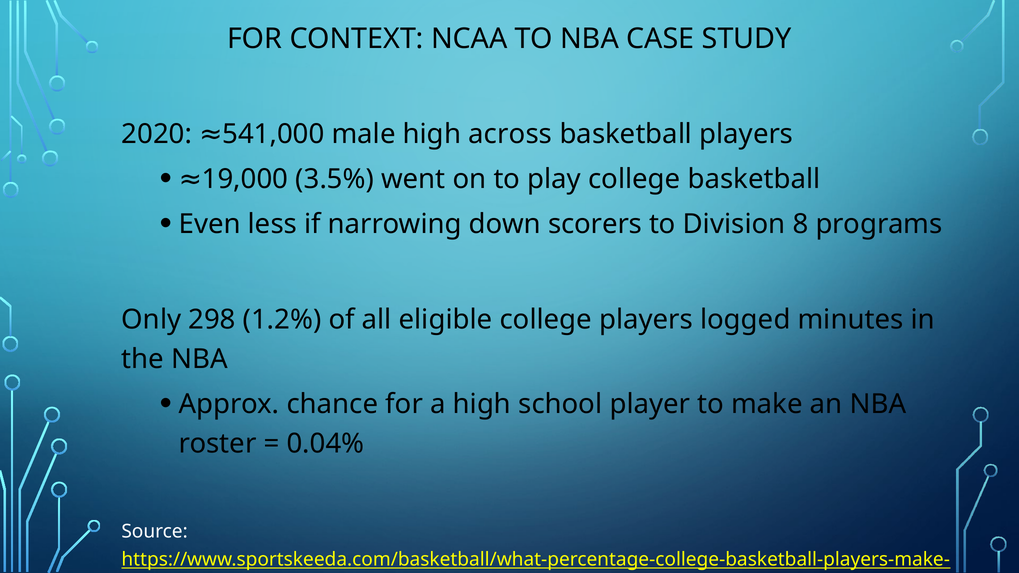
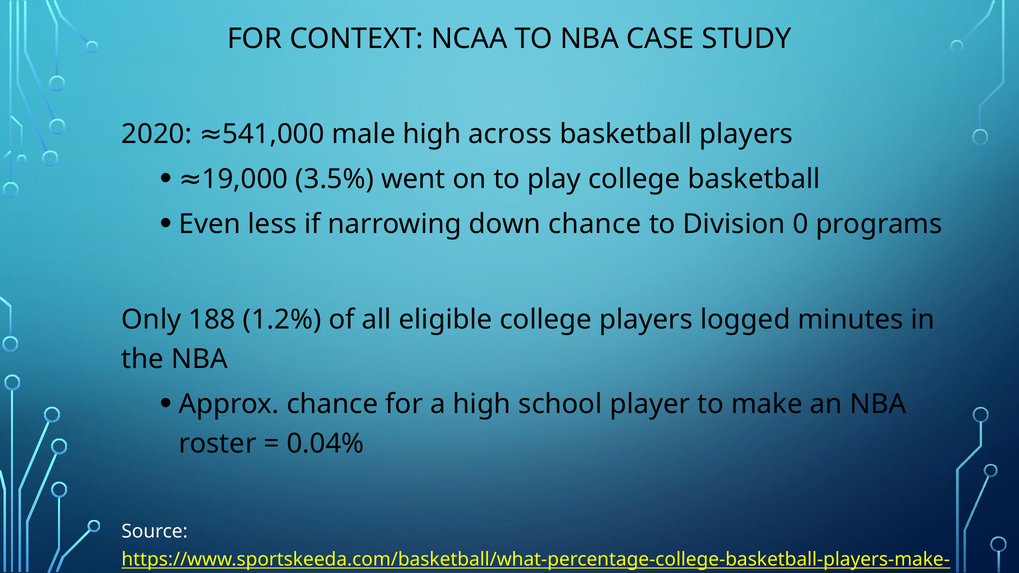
down scorers: scorers -> chance (595, 224)
8: 8 -> 0 (800, 224)
298: 298 -> 188 (212, 320)
